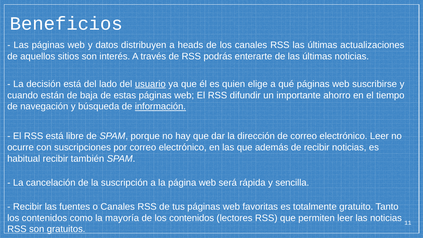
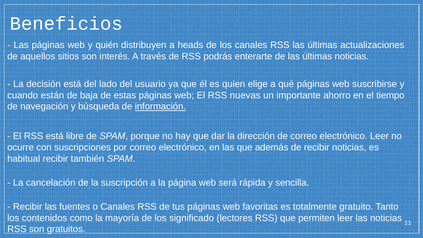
datos: datos -> quién (107, 45)
usuario underline: present -> none (150, 84)
difundir: difundir -> nuevas (245, 95)
de los contenidos: contenidos -> significado (192, 218)
